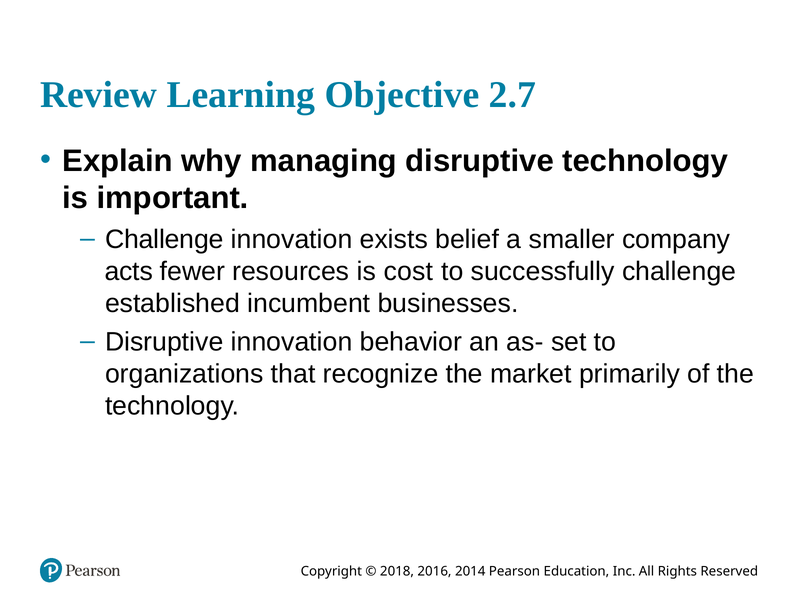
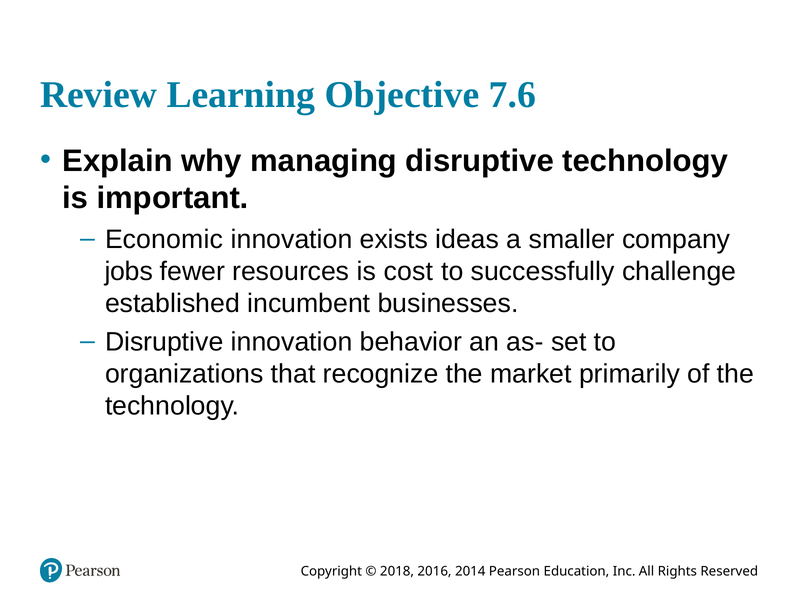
2.7: 2.7 -> 7.6 (512, 95)
Challenge: Challenge -> Economic (164, 239)
belief: belief -> ideas (467, 239)
acts: acts -> jobs (129, 271)
